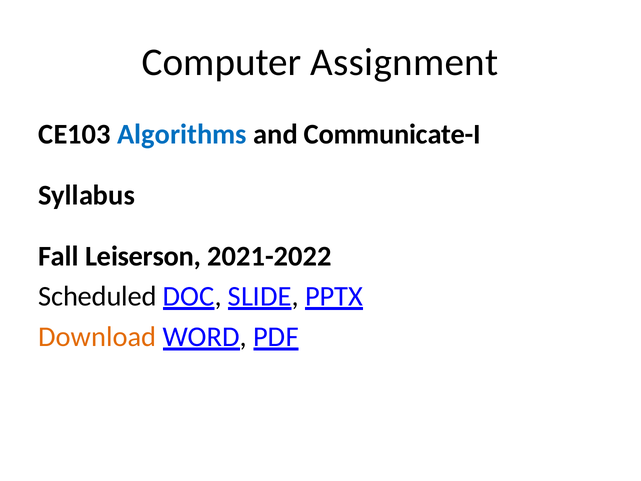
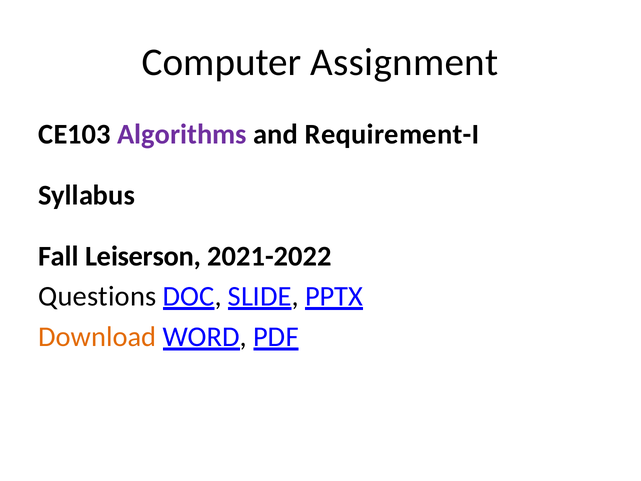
Algorithms colour: blue -> purple (182, 134)
Communicate-I: Communicate-I -> Requirement-I (392, 134)
Scheduled: Scheduled -> Questions (97, 296)
